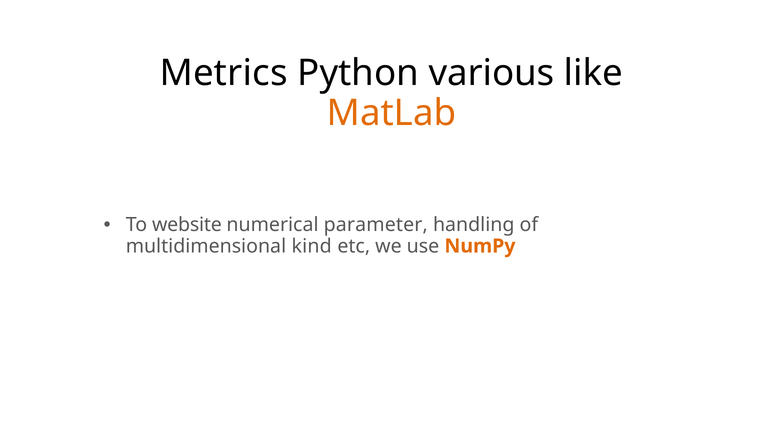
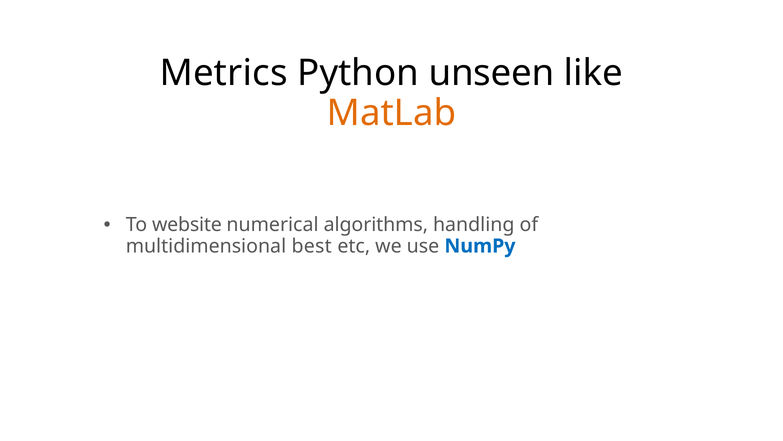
various: various -> unseen (492, 73)
parameter: parameter -> algorithms (376, 225)
kind: kind -> best (312, 246)
NumPy colour: orange -> blue (480, 246)
